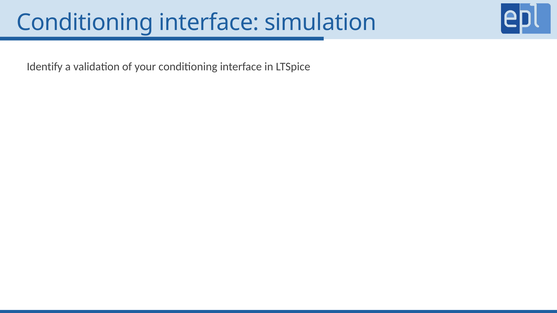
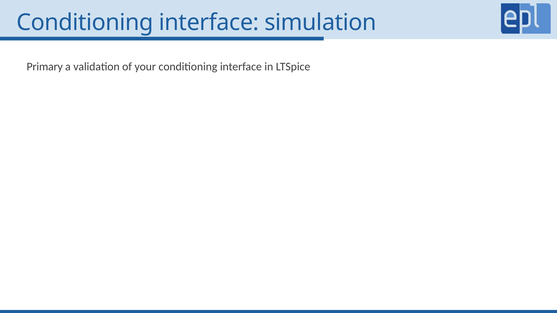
Identify: Identify -> Primary (45, 67)
